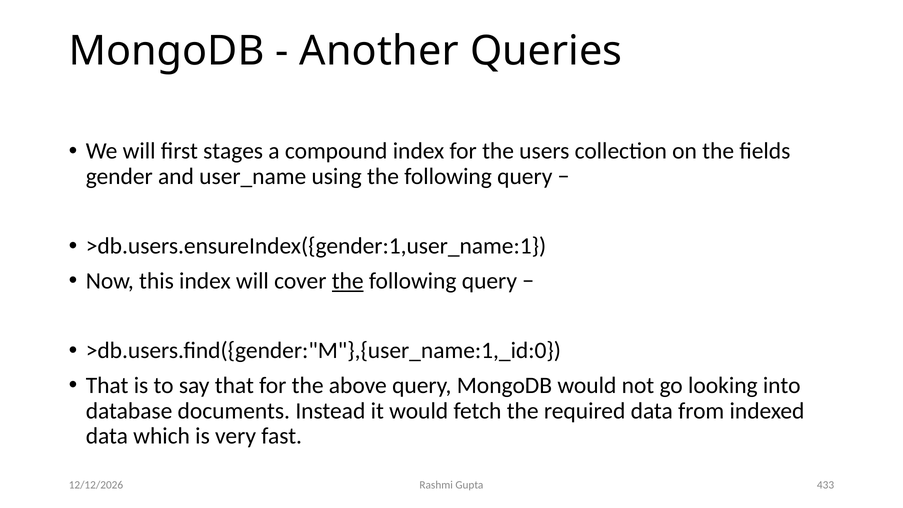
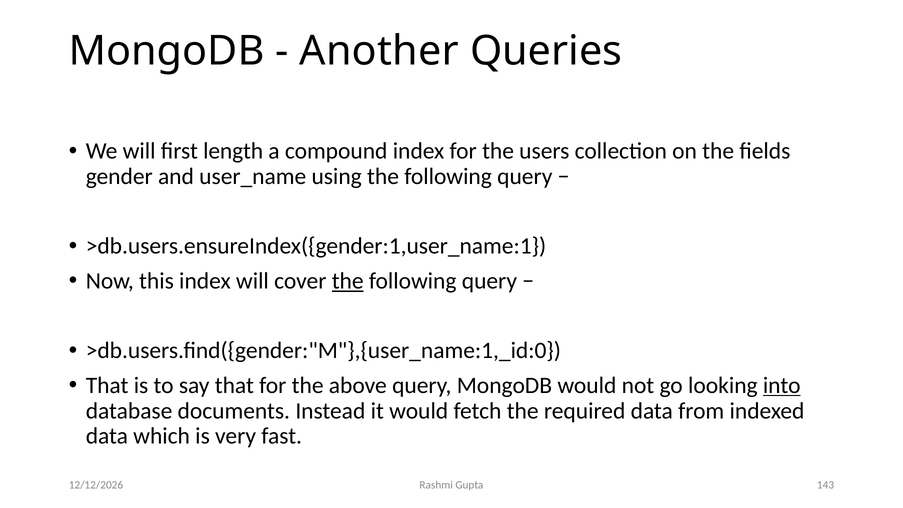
stages: stages -> length (233, 151)
into underline: none -> present (782, 385)
433: 433 -> 143 (826, 485)
